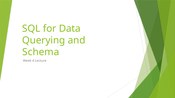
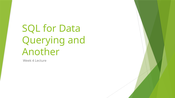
Schema: Schema -> Another (41, 52)
